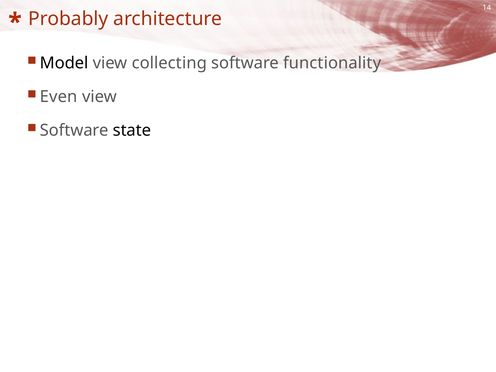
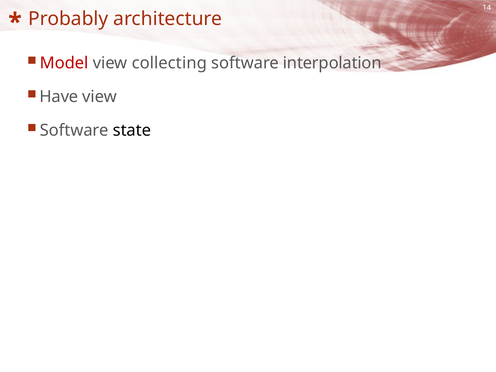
Model colour: black -> red (64, 63)
functionality: functionality -> interpolation (332, 63)
Even: Even -> Have (59, 97)
